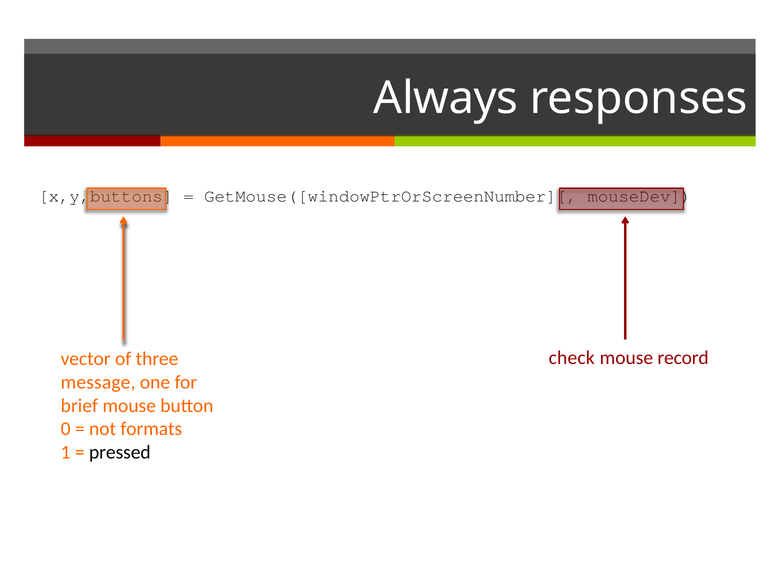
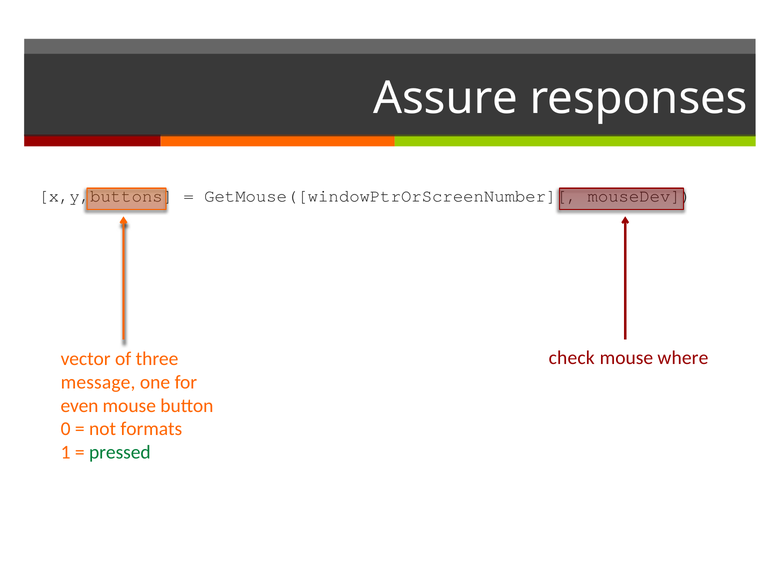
Always: Always -> Assure (446, 98)
record: record -> where (683, 358)
brief: brief -> even (80, 406)
pressed colour: black -> green (120, 452)
